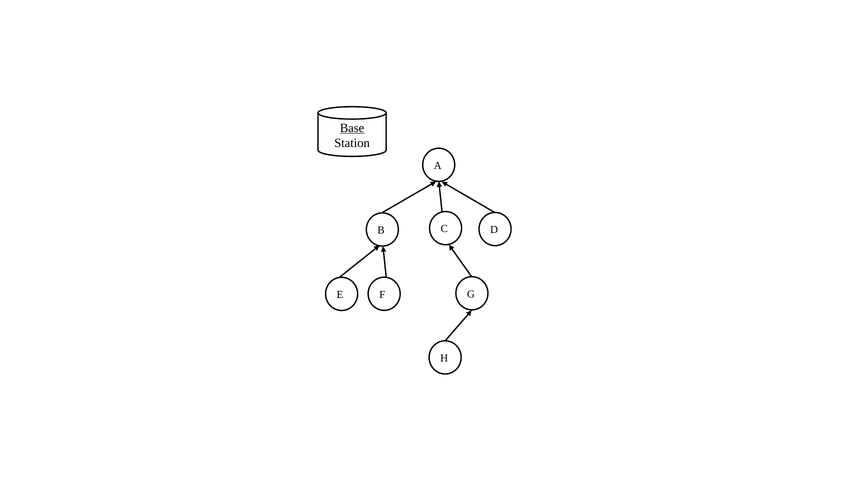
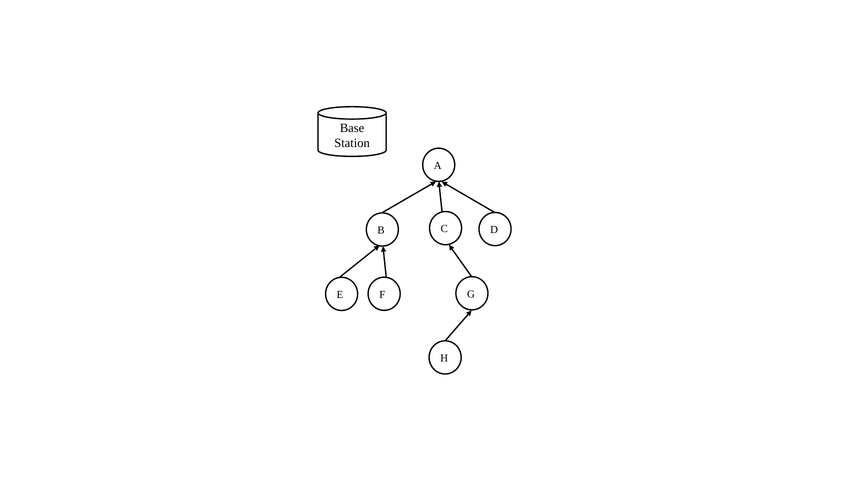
Base underline: present -> none (352, 128)
